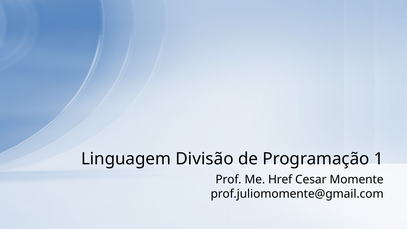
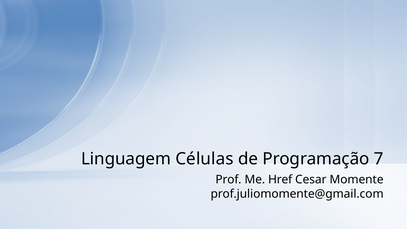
Divisão: Divisão -> Células (204, 159)
1: 1 -> 7 (379, 159)
